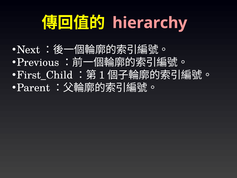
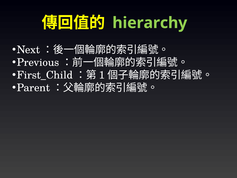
hierarchy colour: pink -> light green (150, 23)
